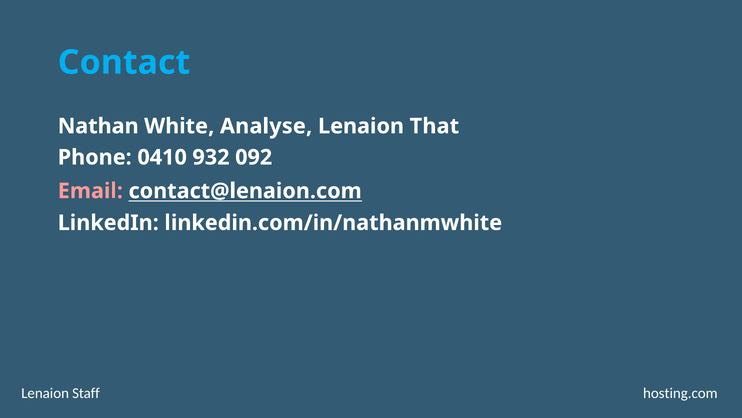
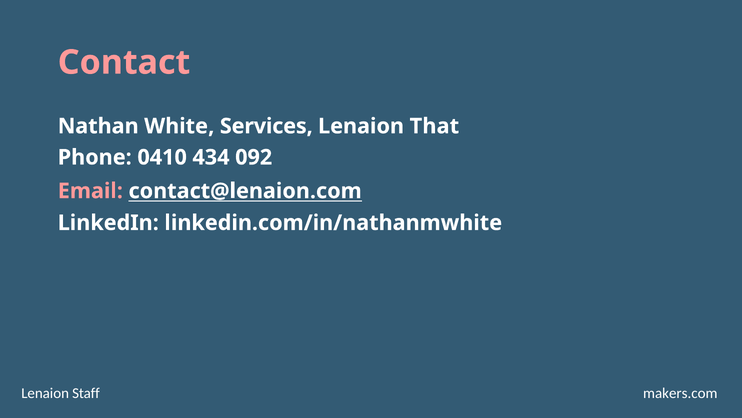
Contact colour: light blue -> pink (124, 62)
Analyse: Analyse -> Services (266, 126)
932: 932 -> 434 (211, 157)
hosting.com: hosting.com -> makers.com (680, 393)
